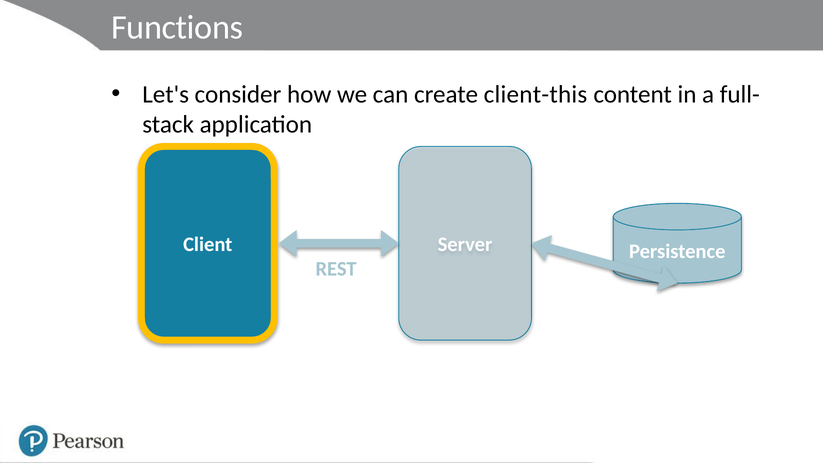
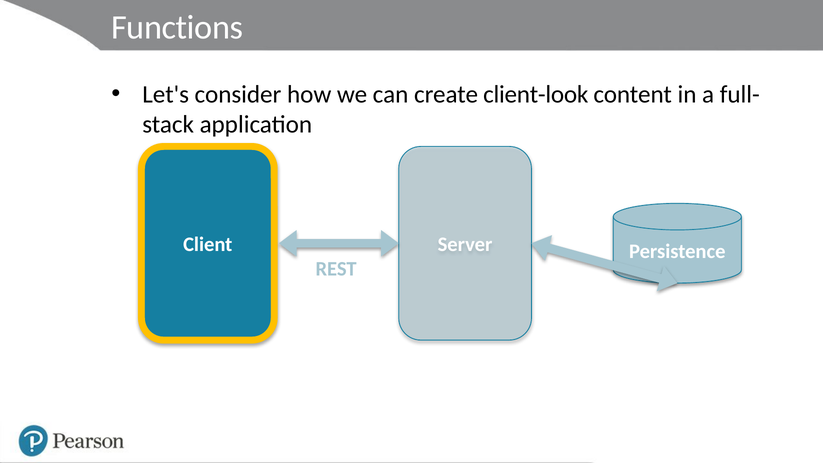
client-this: client-this -> client-look (536, 94)
